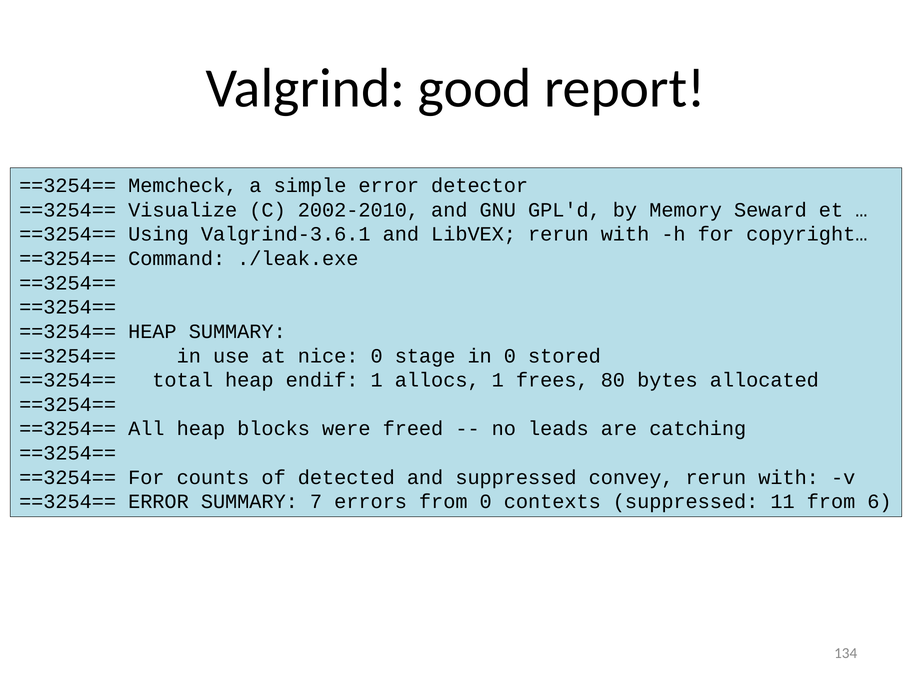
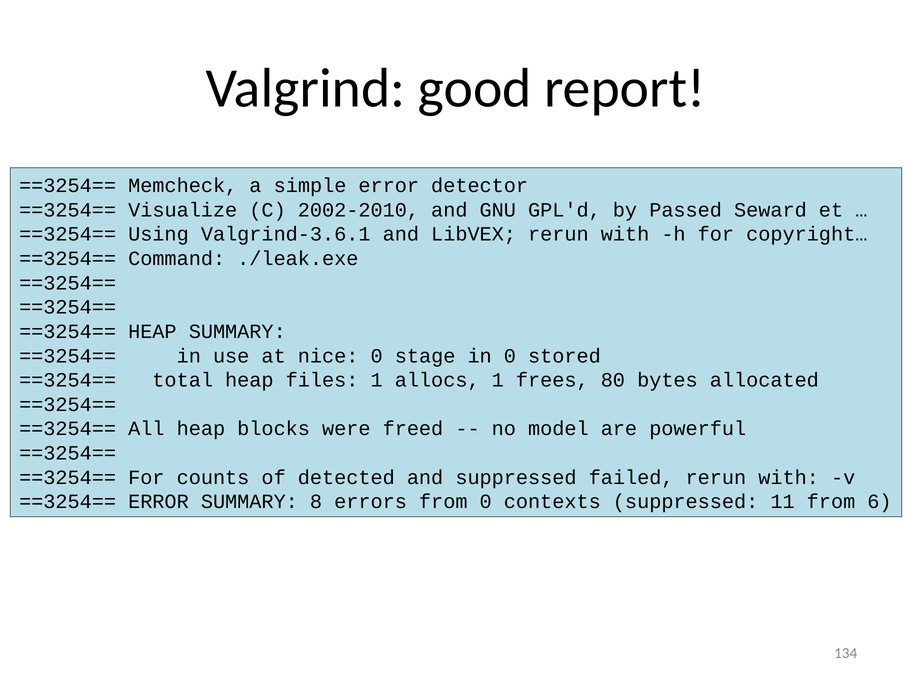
Memory: Memory -> Passed (686, 210)
endif: endif -> files (322, 380)
leads: leads -> model (558, 429)
catching: catching -> powerful (698, 429)
convey: convey -> failed (631, 477)
7: 7 -> 8 (316, 502)
